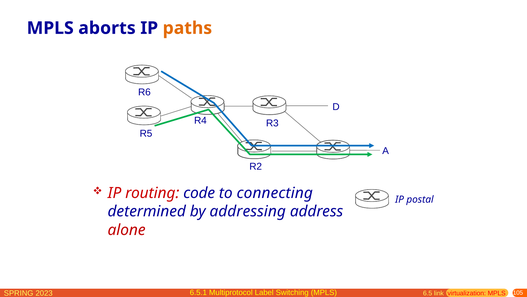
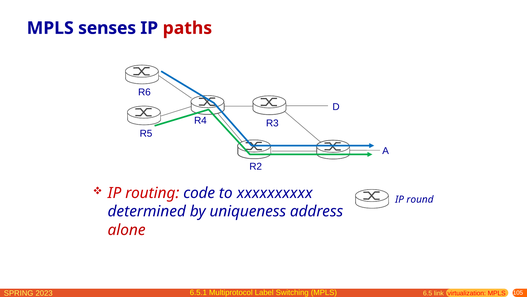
aborts: aborts -> senses (107, 28)
paths colour: orange -> red (187, 28)
connecting: connecting -> xxxxxxxxxx (275, 193)
postal: postal -> round (420, 199)
addressing: addressing -> uniqueness (248, 211)
